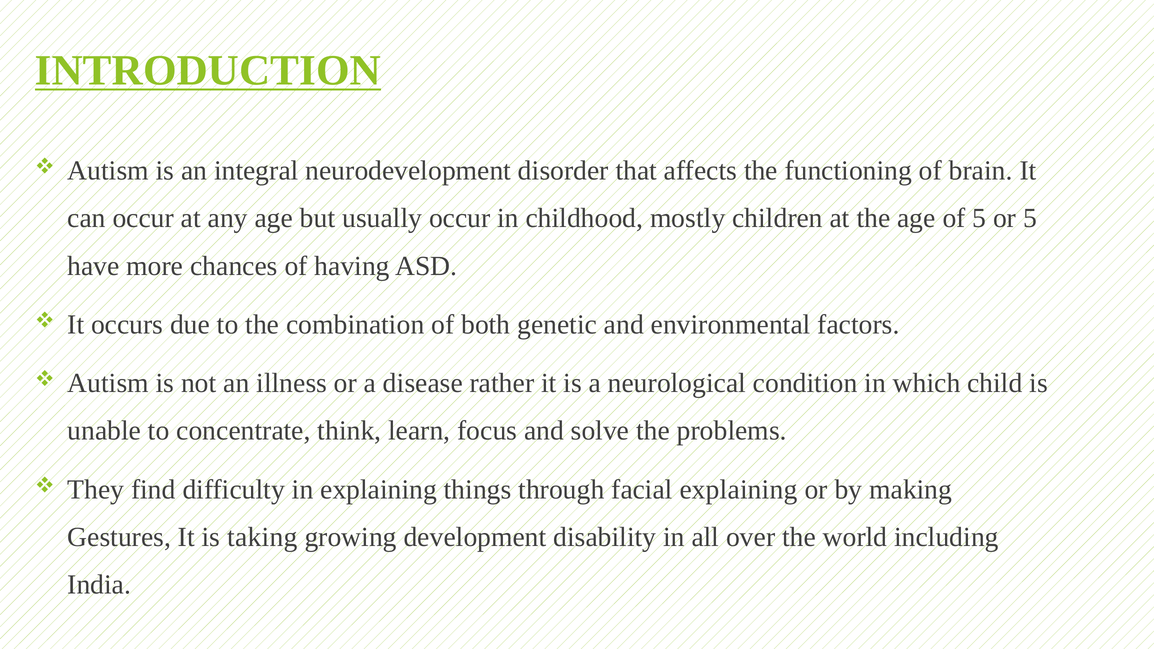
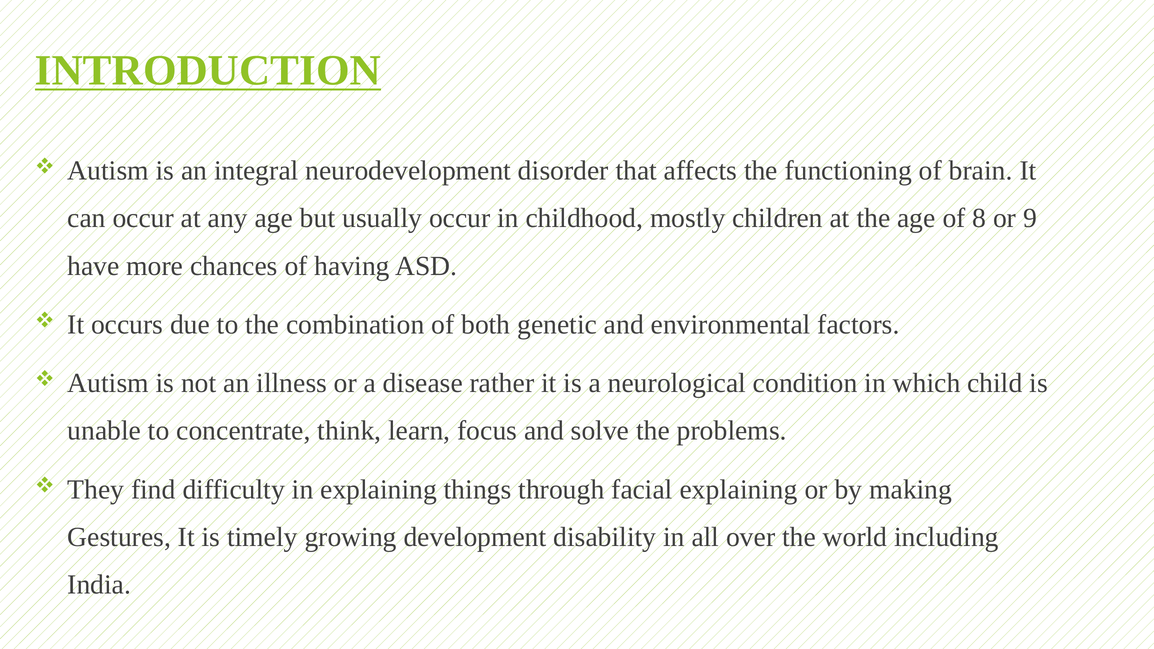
of 5: 5 -> 8 (979, 218)
or 5: 5 -> 9 (1030, 218)
taking: taking -> timely (262, 537)
